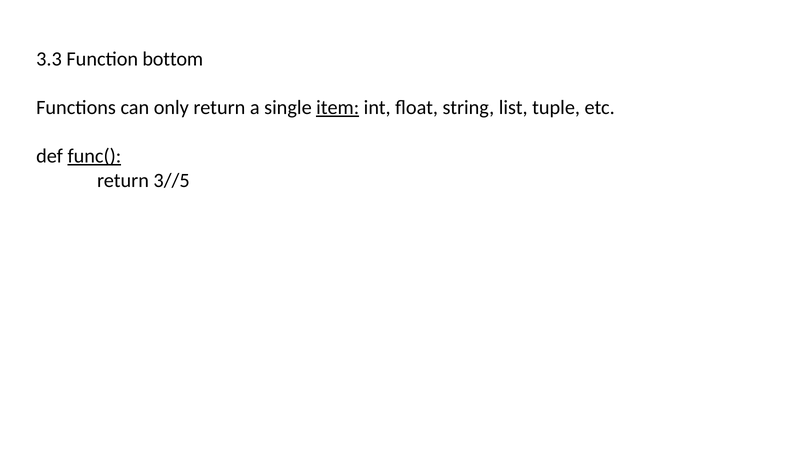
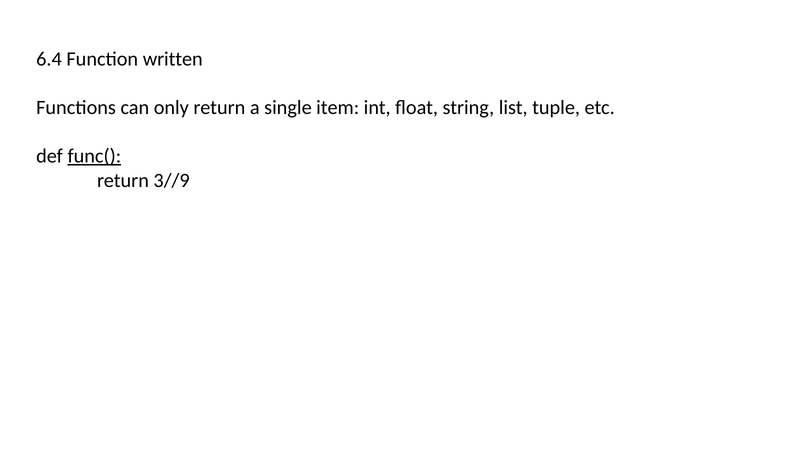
3.3: 3.3 -> 6.4 (49, 59)
bottom: bottom -> written (173, 59)
item underline: present -> none (338, 108)
3//5: 3//5 -> 3//9 (172, 180)
